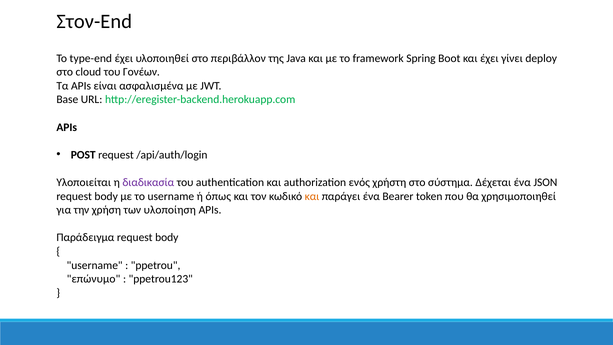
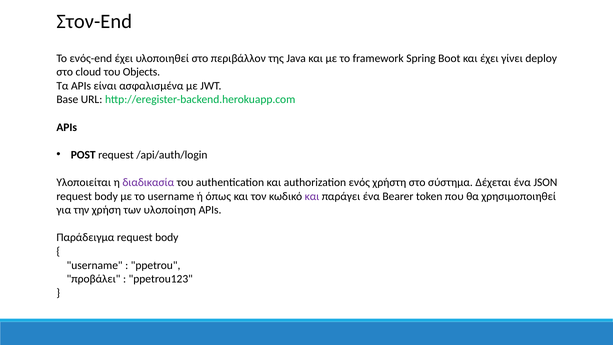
type-end: type-end -> ενός-end (91, 58)
Γονέων: Γονέων -> Objects (141, 72)
και colour: orange -> purple (312, 196)
επώνυμο: επώνυμο -> προβάλει (94, 279)
